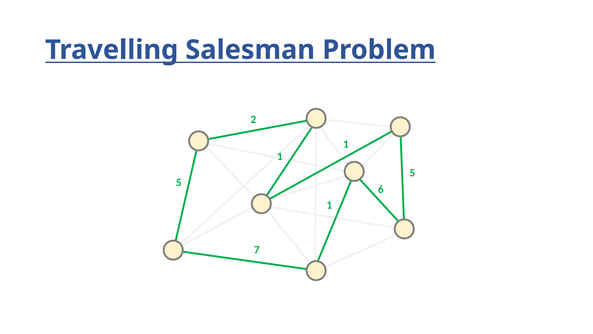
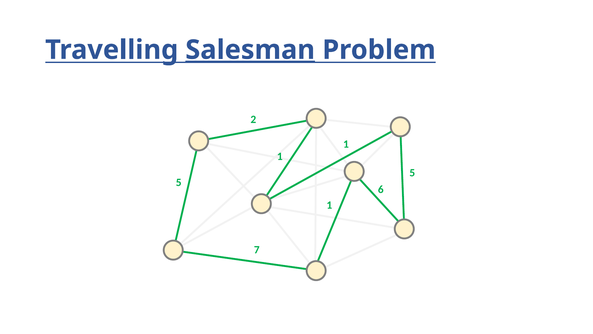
Salesman underline: none -> present (250, 50)
